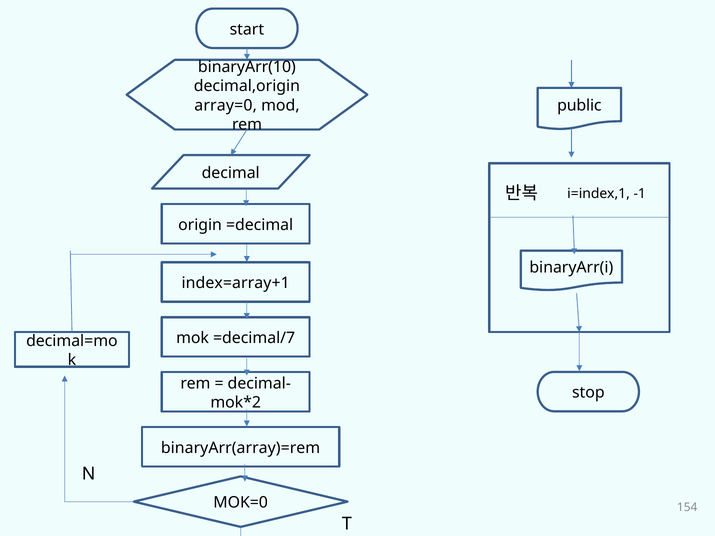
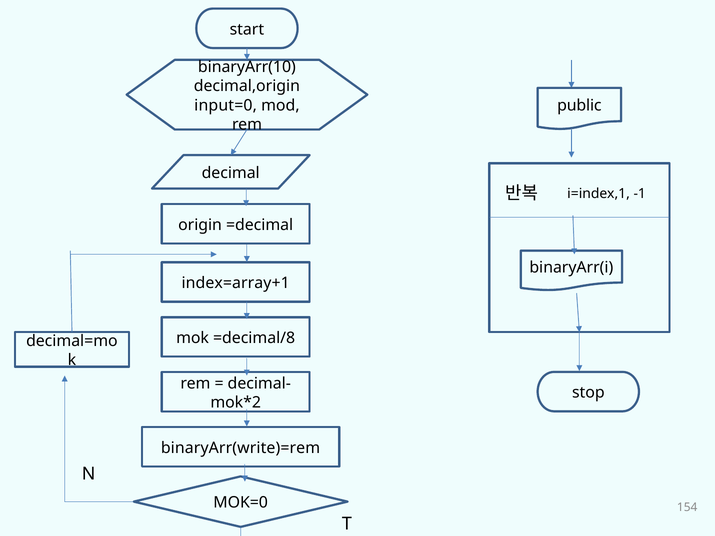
array=0: array=0 -> input=0 (226, 105)
=decimal/7: =decimal/7 -> =decimal/8 (254, 338)
binaryArr(array)=rem: binaryArr(array)=rem -> binaryArr(write)=rem (241, 448)
